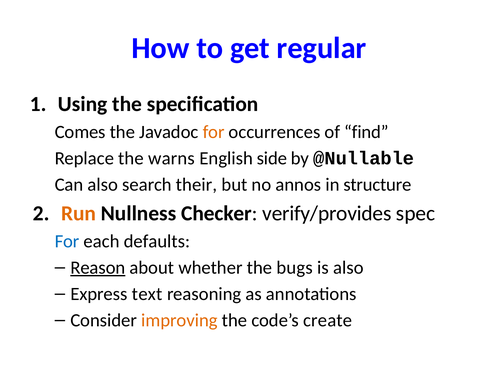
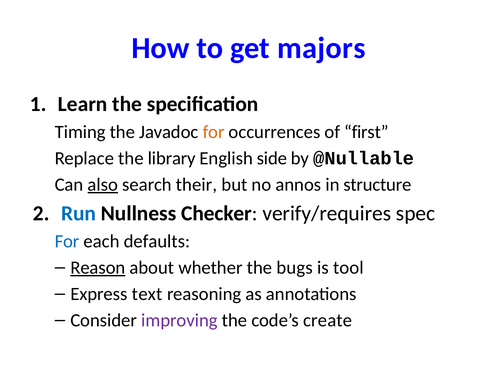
regular: regular -> majors (321, 48)
Using: Using -> Learn (83, 104)
Comes: Comes -> Timing (80, 132)
find: find -> first (366, 132)
warns: warns -> library (172, 158)
also underline: none -> present (103, 184)
Run colour: orange -> blue (79, 213)
verify/provides: verify/provides -> verify/requires (327, 213)
is also: also -> tool (348, 267)
improving colour: orange -> purple (179, 320)
